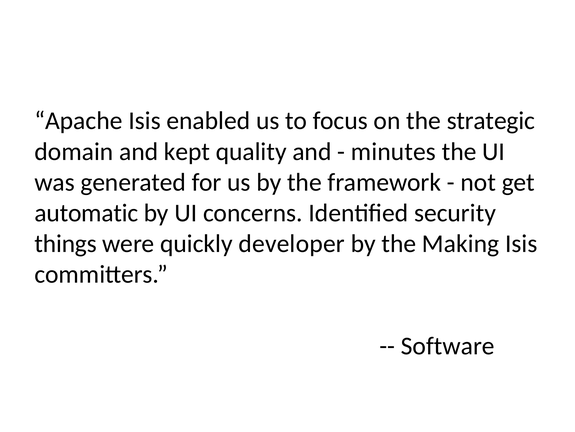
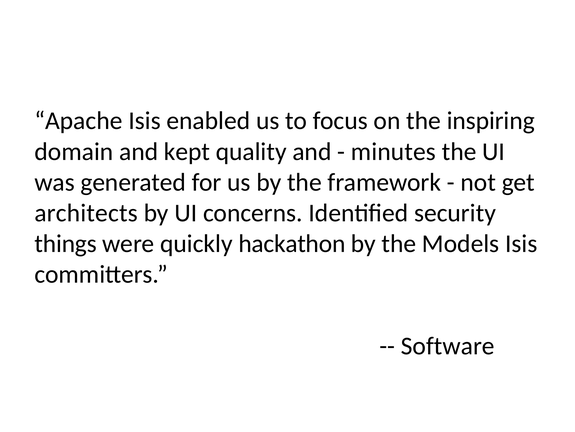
strategic: strategic -> inspiring (491, 121)
automatic: automatic -> architects (86, 213)
developer: developer -> hackathon (292, 243)
Making: Making -> Models (461, 243)
